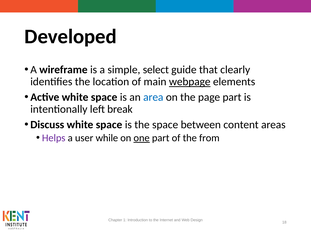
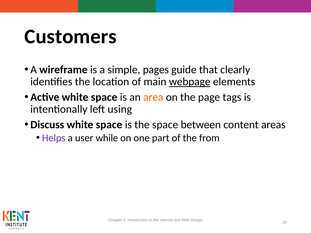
Developed: Developed -> Customers (71, 37)
select: select -> pages (156, 70)
area colour: blue -> orange (153, 97)
page part: part -> tags (232, 97)
break: break -> using (120, 109)
one underline: present -> none (142, 138)
